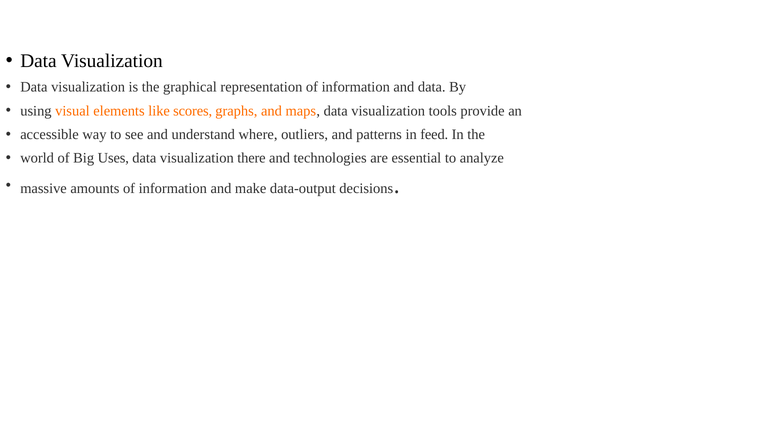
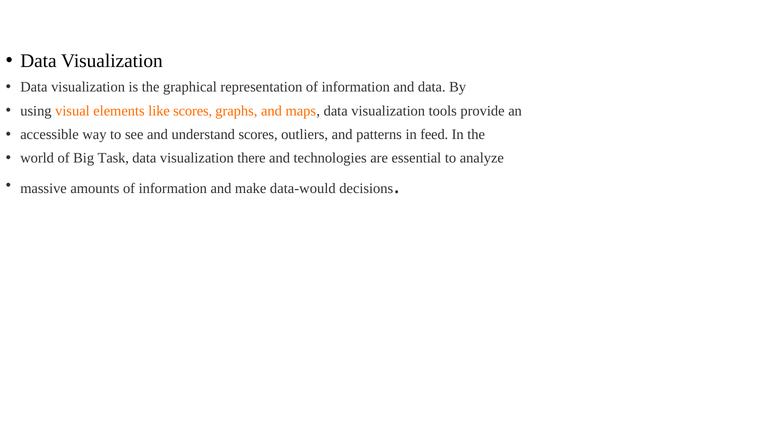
understand where: where -> scores (258, 135)
Uses: Uses -> Task (113, 158)
data-output: data-output -> data-would (303, 189)
